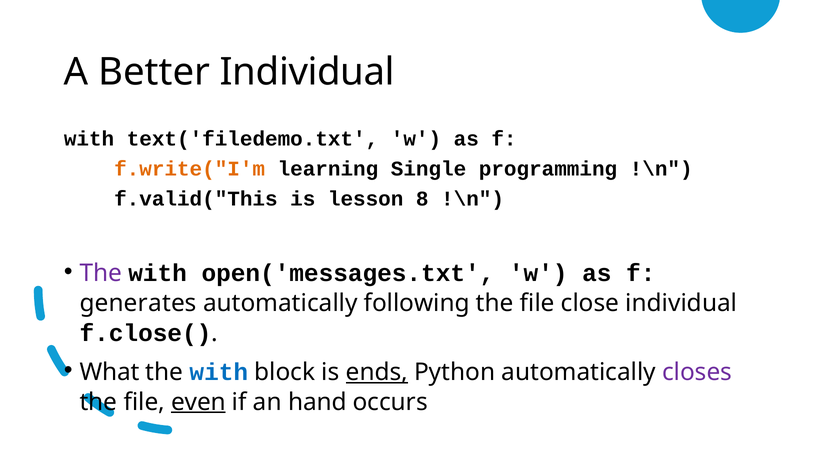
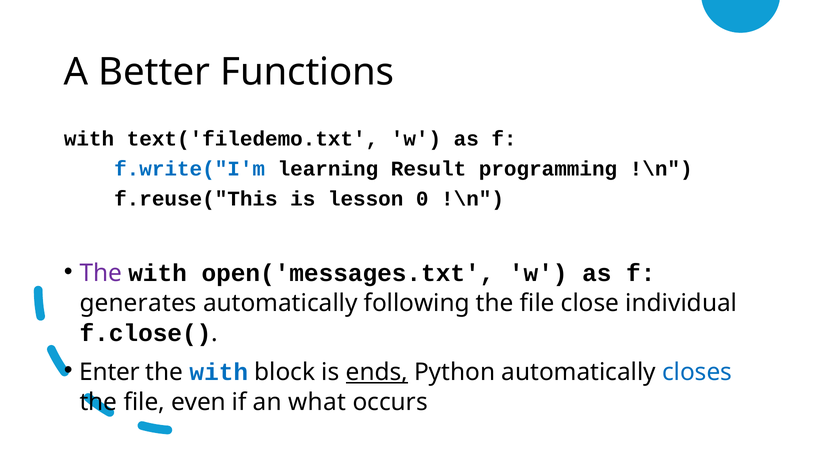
Better Individual: Individual -> Functions (307, 72)
f.write("I'm colour: orange -> blue (190, 169)
Single: Single -> Result (429, 169)
f.valid("This: f.valid("This -> f.reuse("This (196, 199)
8: 8 -> 0 (422, 199)
What: What -> Enter (110, 372)
closes colour: purple -> blue (697, 372)
even underline: present -> none (198, 402)
hand: hand -> what (317, 402)
